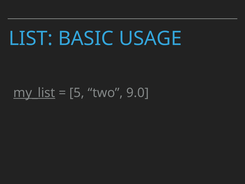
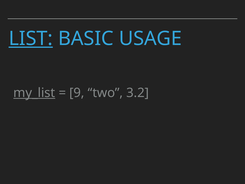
LIST underline: none -> present (31, 39)
5: 5 -> 9 (77, 93)
9.0: 9.0 -> 3.2 (138, 93)
